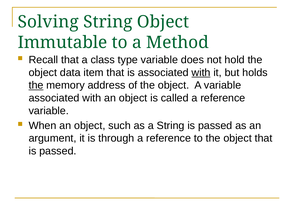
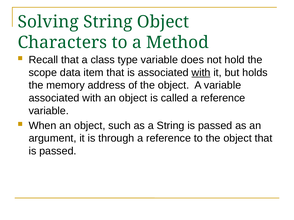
Immutable: Immutable -> Characters (62, 42)
object: object -> scope (43, 73)
the underline: present -> none (36, 85)
